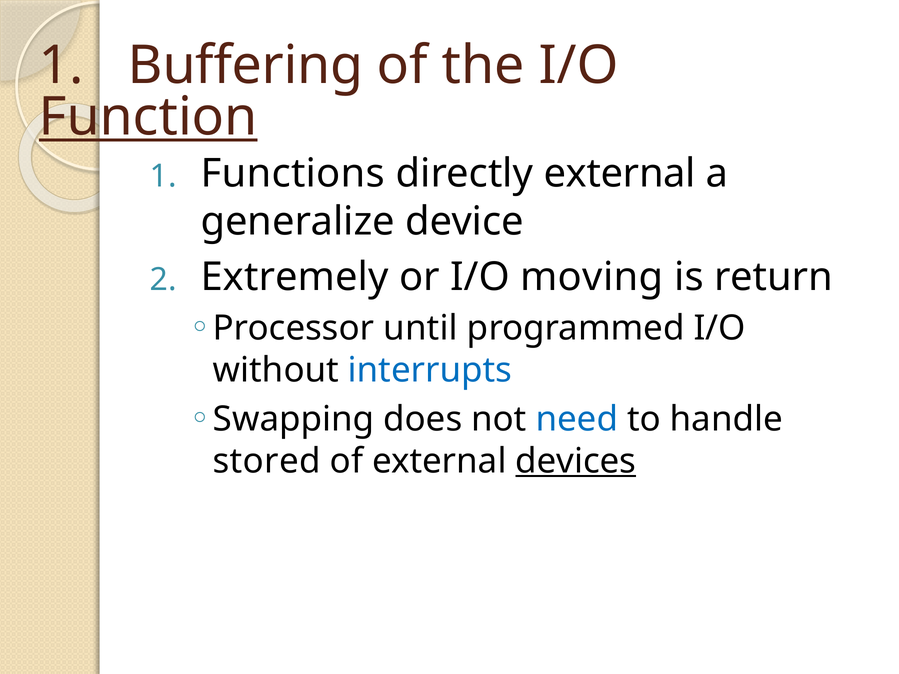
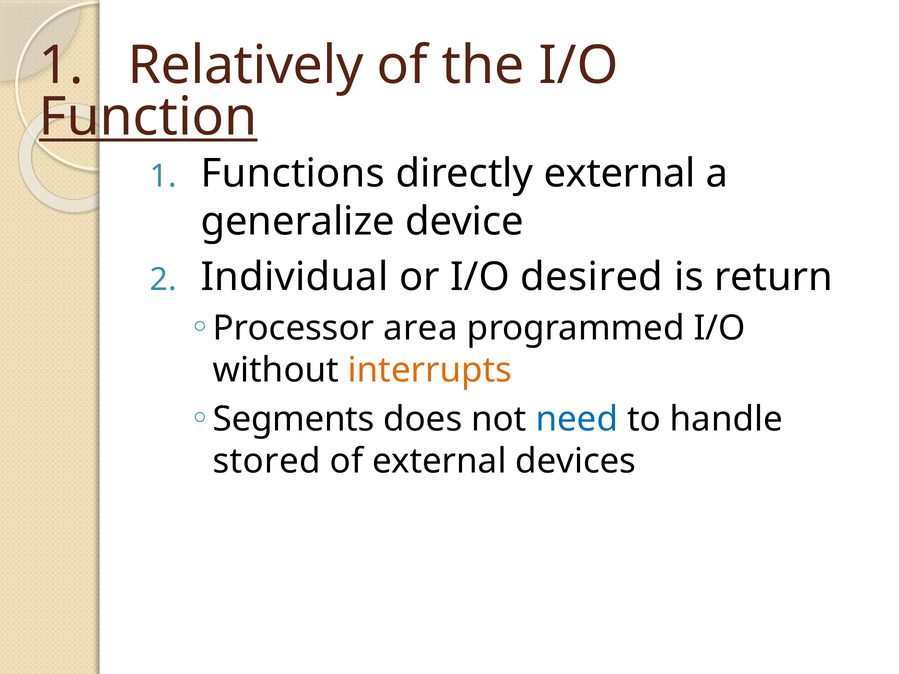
Buffering: Buffering -> Relatively (246, 65)
Extremely: Extremely -> Individual (294, 277)
moving: moving -> desired (592, 277)
until: until -> area (420, 328)
interrupts colour: blue -> orange (430, 370)
Swapping: Swapping -> Segments (294, 419)
devices underline: present -> none (576, 461)
